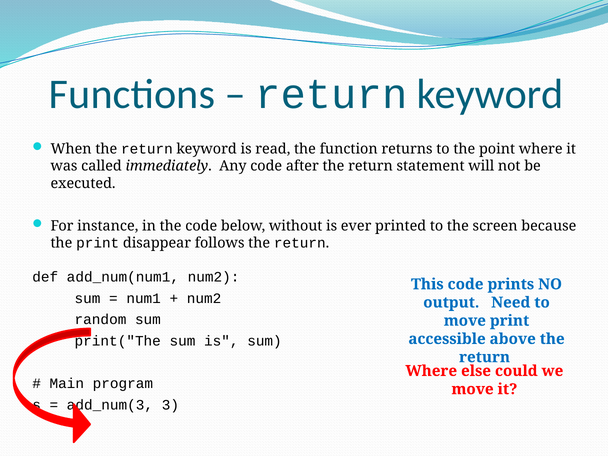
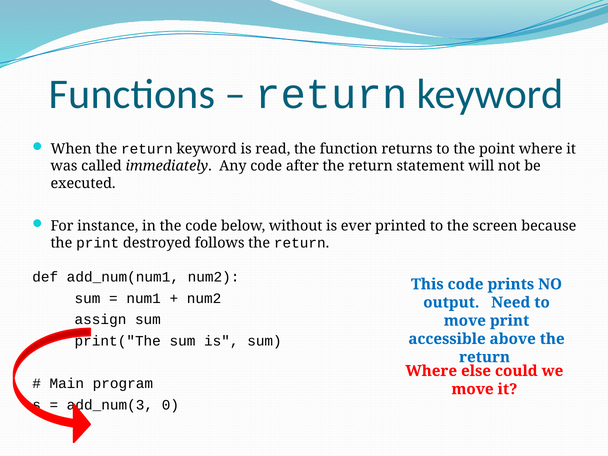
disappear: disappear -> destroyed (157, 243)
random: random -> assign (100, 320)
3: 3 -> 0 (170, 405)
